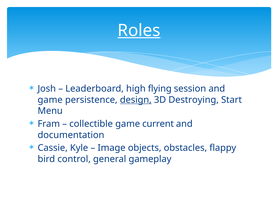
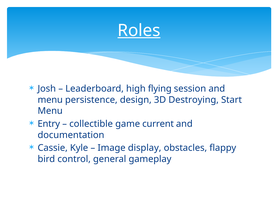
game: game -> menu (50, 100)
design underline: present -> none (136, 100)
Fram: Fram -> Entry (49, 124)
objects: objects -> display (145, 148)
